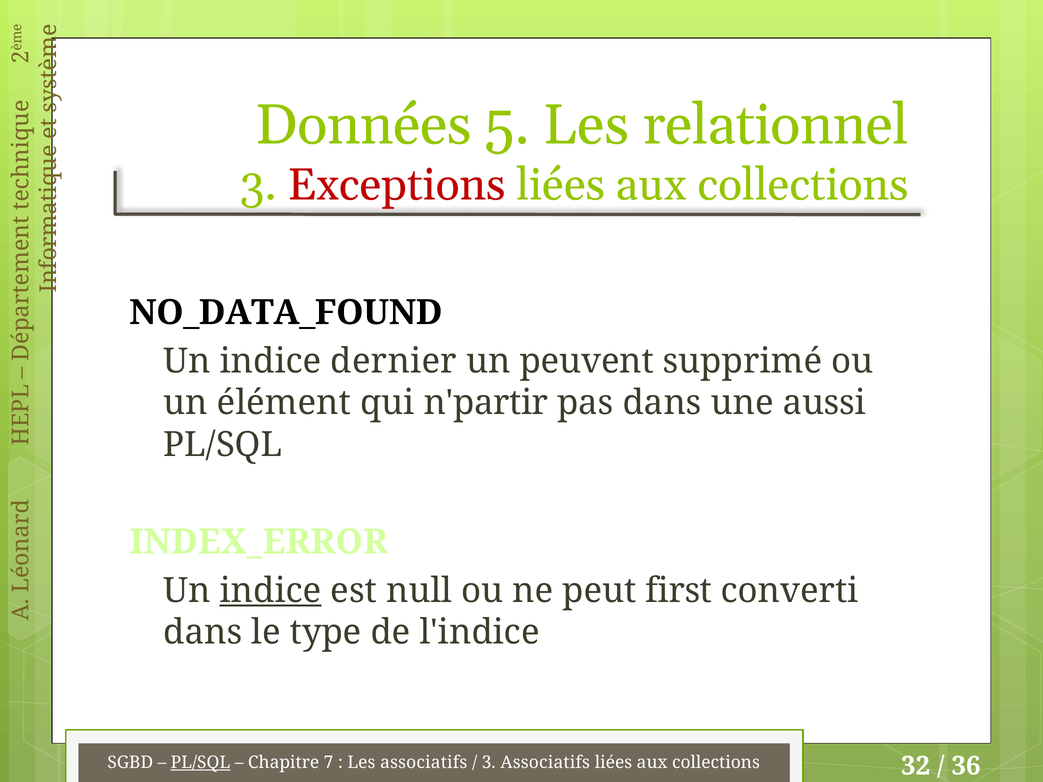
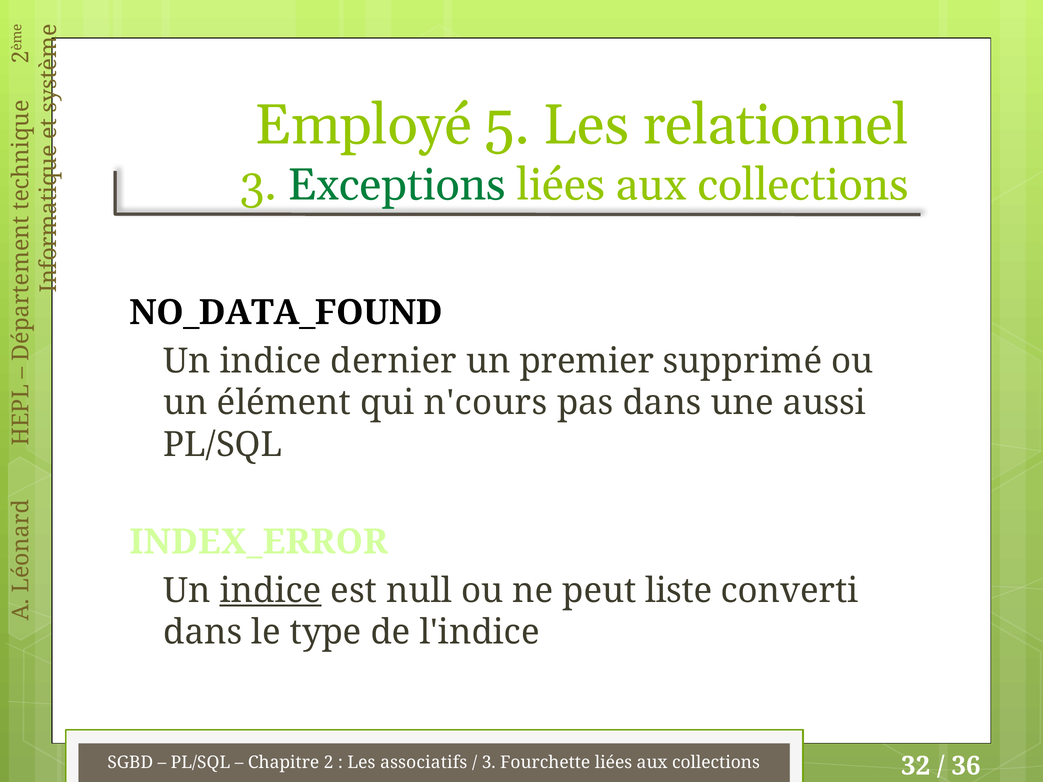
Données: Données -> Employé (363, 125)
Exceptions colour: red -> green (397, 185)
peuvent: peuvent -> premier (587, 361)
n'partir: n'partir -> n'cours (486, 403)
first: first -> liste (679, 591)
PL/SQL underline: present -> none (201, 763)
Chapitre 7: 7 -> 2 (329, 763)
3 Associatifs: Associatifs -> Fourchette (545, 763)
